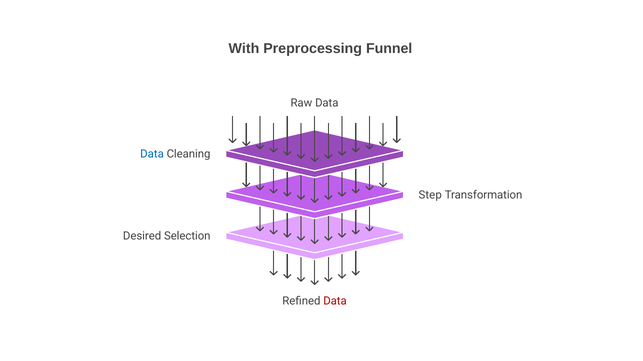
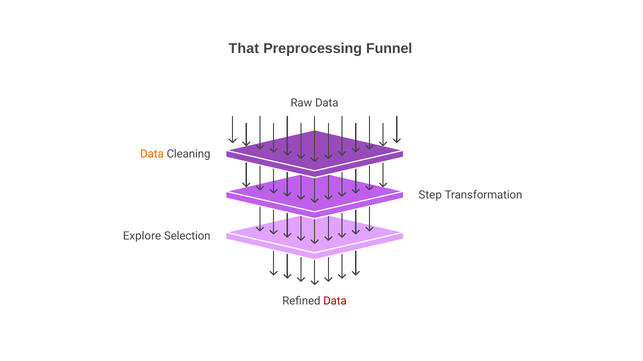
With: With -> That (244, 49)
Data colour: blue -> orange (152, 154)
Desired: Desired -> Explore (142, 236)
